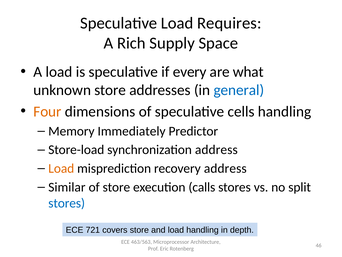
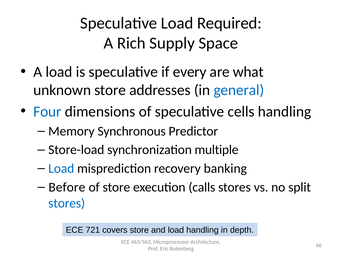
Requires: Requires -> Required (229, 23)
Four colour: orange -> blue (47, 111)
Immediately: Immediately -> Synchronous (132, 131)
synchronization address: address -> multiple (217, 150)
Load colour: orange -> blue (61, 168)
recovery address: address -> banking (225, 168)
Similar: Similar -> Before (67, 187)
